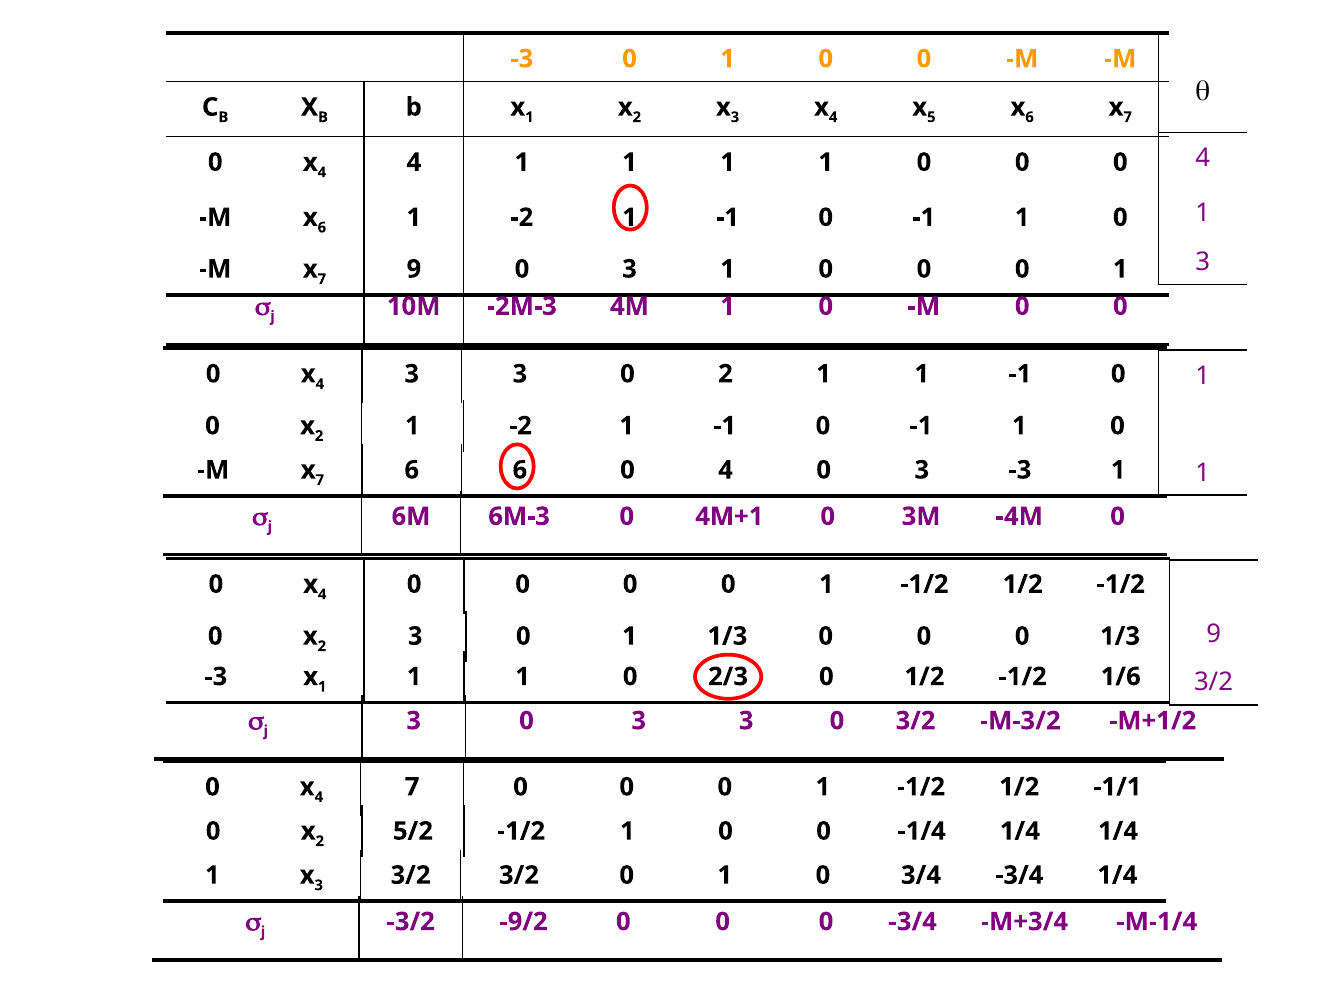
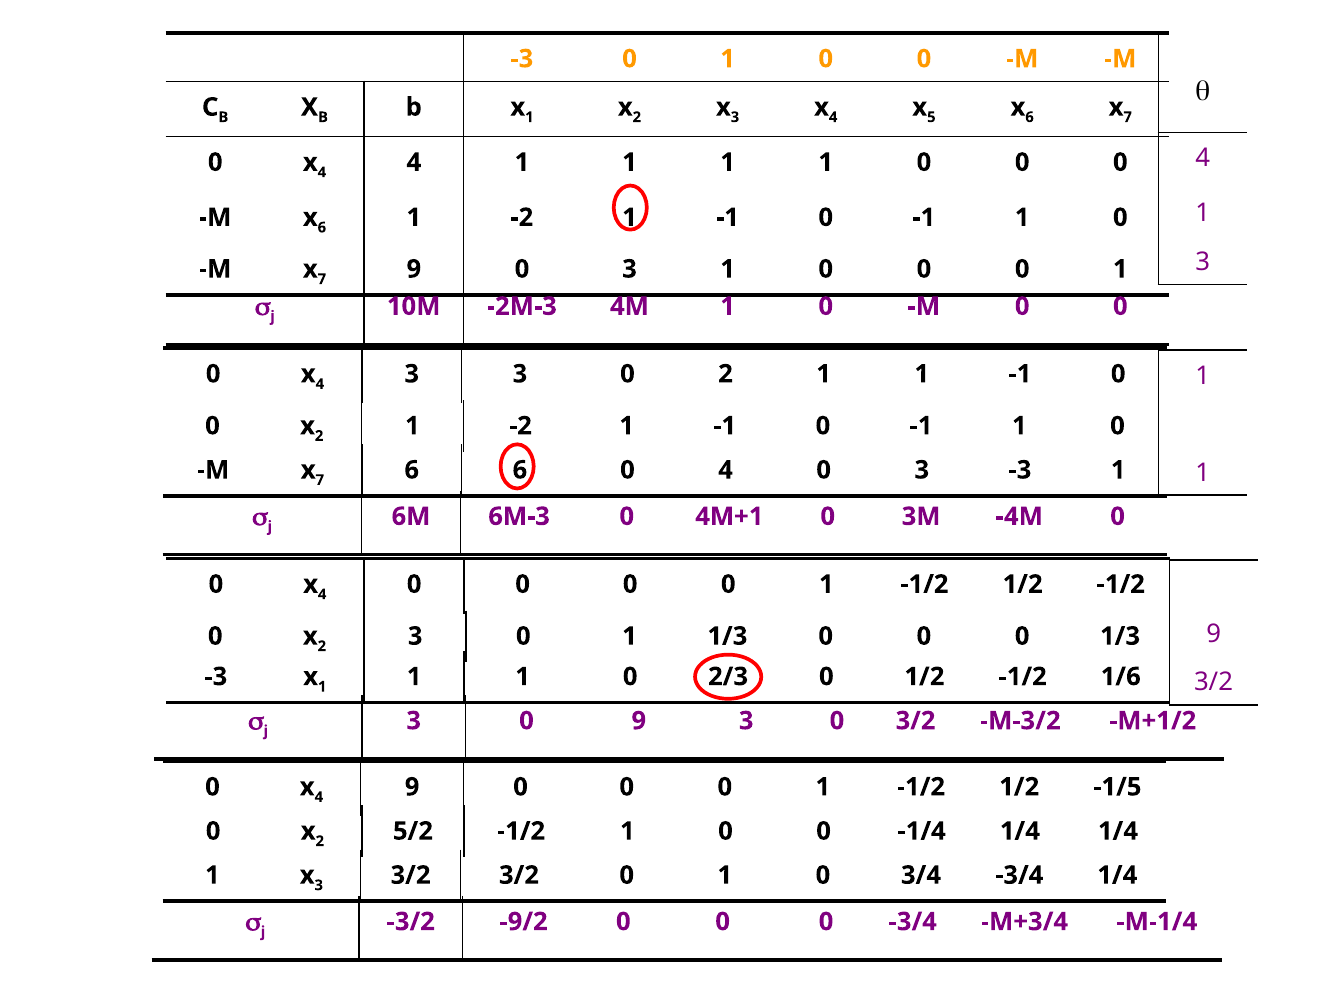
3 0 3: 3 -> 9 (639, 721)
4 7: 7 -> 9 (412, 787)
-1/1: -1/1 -> -1/5 (1117, 787)
